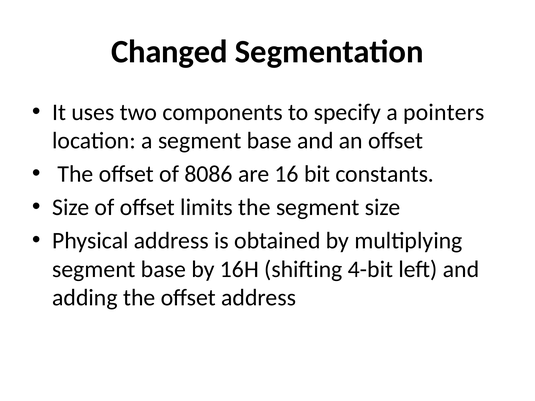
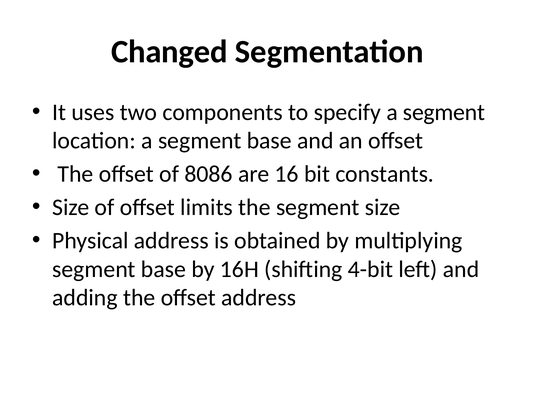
specify a pointers: pointers -> segment (444, 112)
